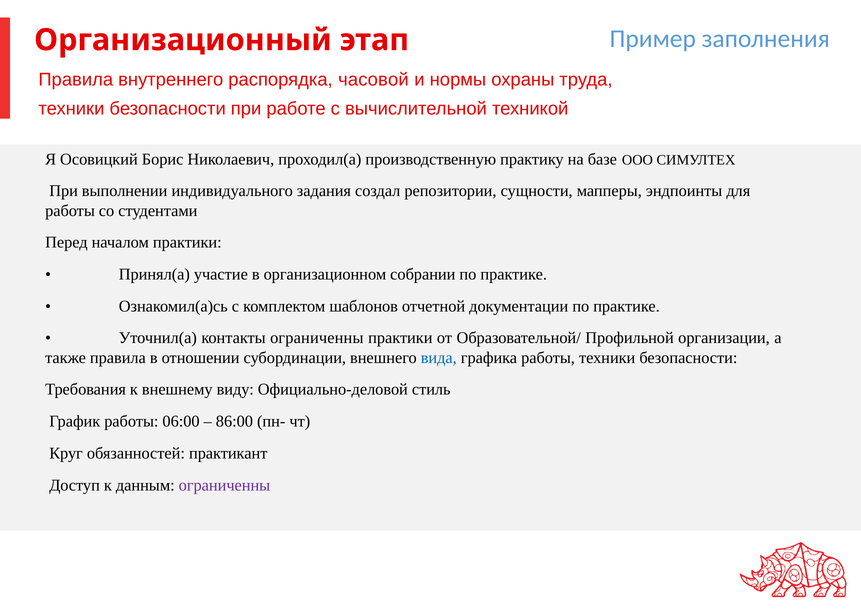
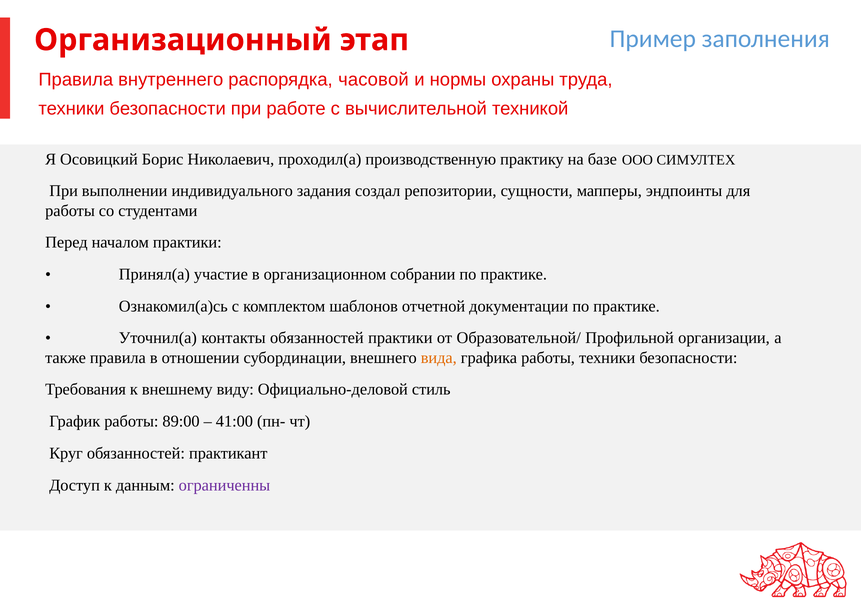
контакты ограниченны: ограниченны -> обязанностей (317, 338)
вида colour: blue -> orange (439, 358)
06:00: 06:00 -> 89:00 (181, 421)
86:00: 86:00 -> 41:00 (234, 421)
